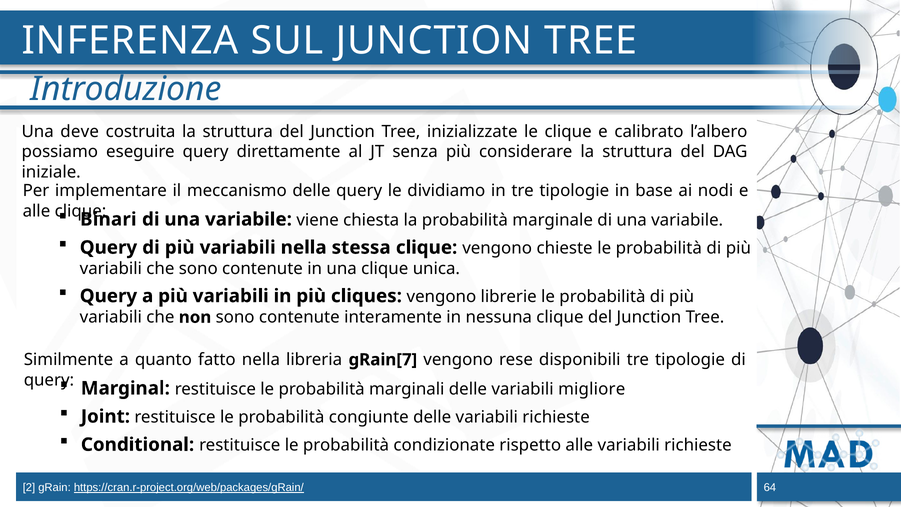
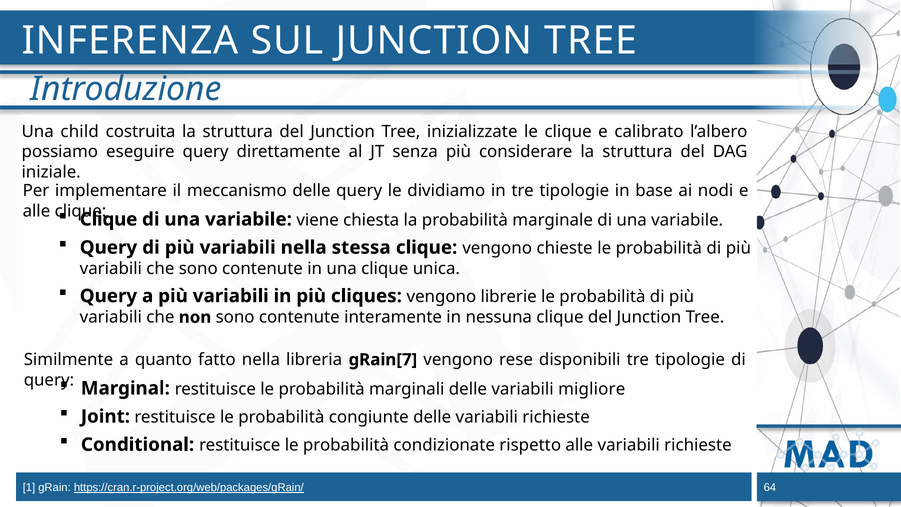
deve: deve -> child (80, 131)
Binari: Binari -> Clique (109, 219)
2: 2 -> 1 (29, 487)
